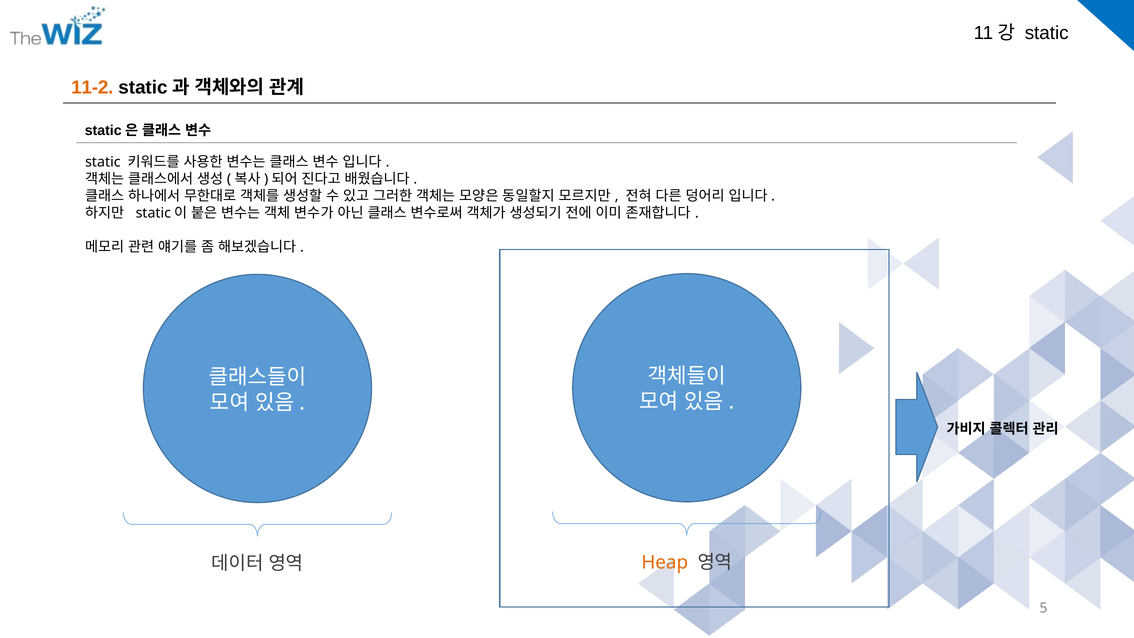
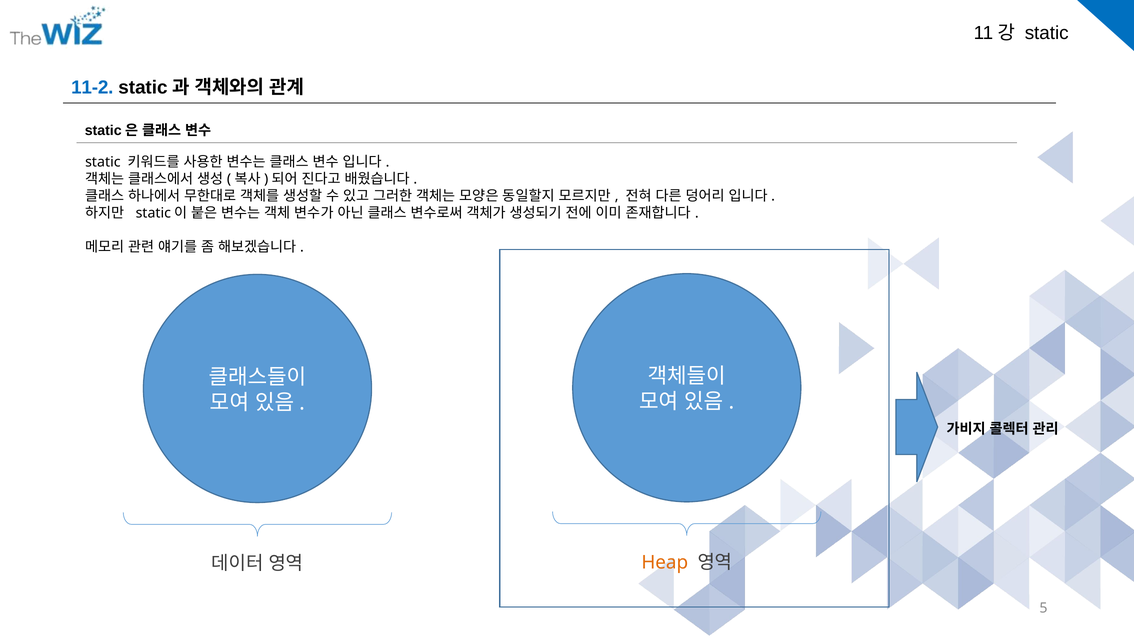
11-2 colour: orange -> blue (92, 88)
